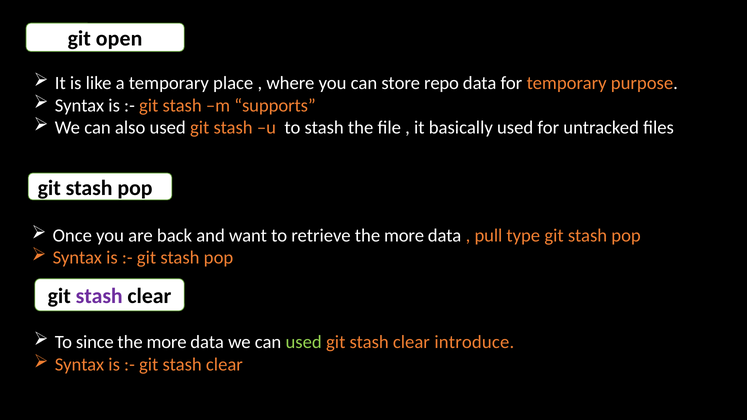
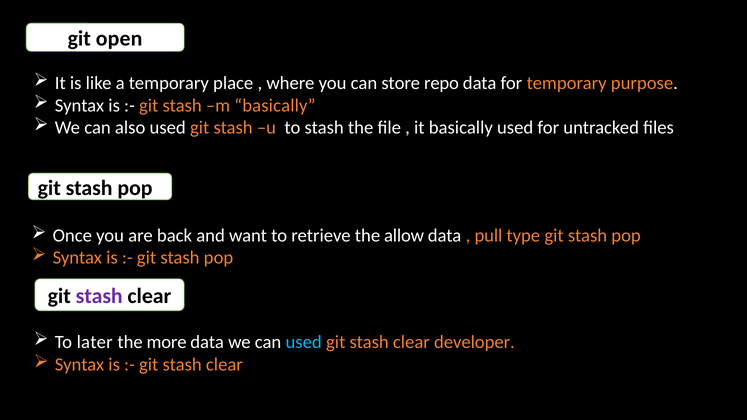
m supports: supports -> basically (275, 105)
retrieve the more: more -> allow (404, 236)
since: since -> later (95, 342)
used colour: light green -> light blue (304, 342)
introduce: introduce -> developer (474, 342)
